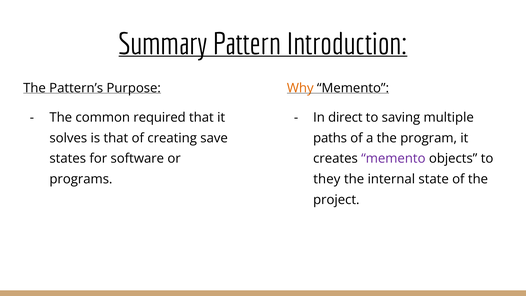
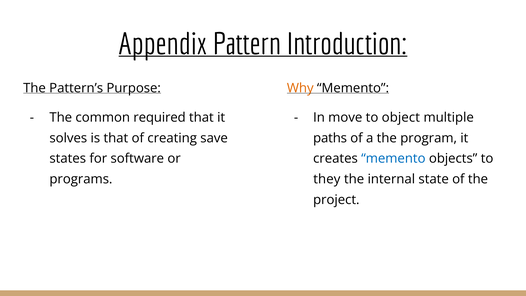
Summary: Summary -> Appendix (163, 44)
direct: direct -> move (345, 117)
saving: saving -> object (401, 117)
memento colour: purple -> blue (393, 159)
